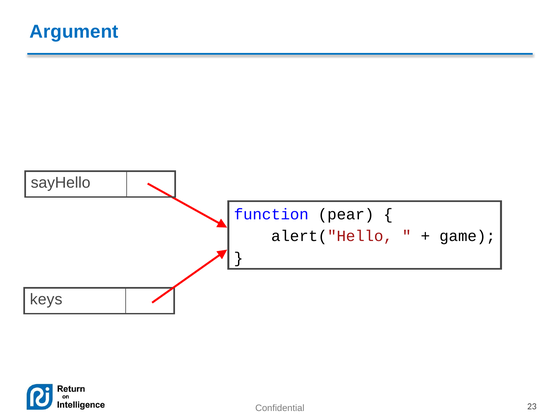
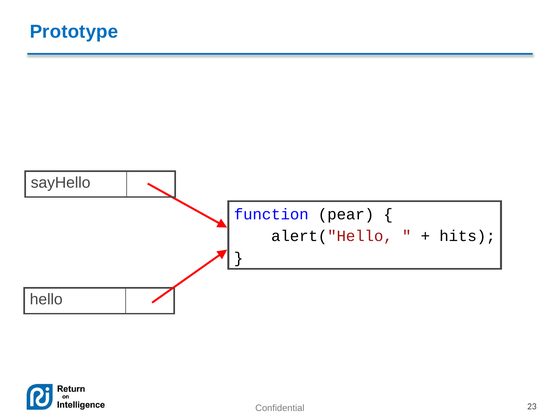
Argument: Argument -> Prototype (74, 32)
game: game -> hits (467, 236)
keys: keys -> hello (46, 300)
